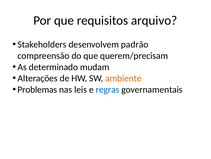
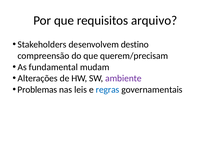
padrão: padrão -> destino (135, 44)
determinado: determinado -> fundamental (53, 67)
ambiente colour: orange -> purple (123, 78)
